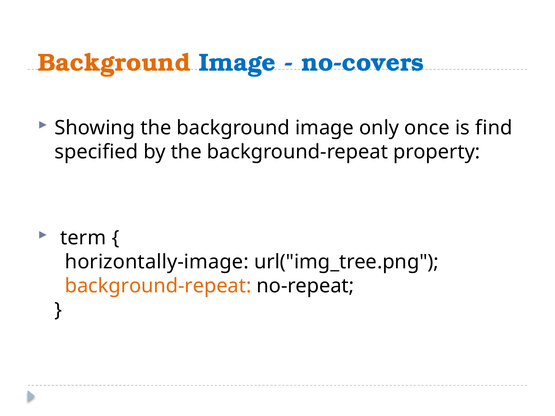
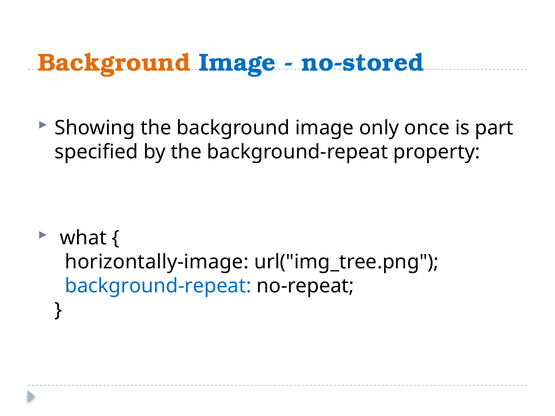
no-covers: no-covers -> no-stored (363, 63)
find: find -> part (494, 128)
term: term -> what (83, 238)
background-repeat colour: orange -> blue (158, 286)
